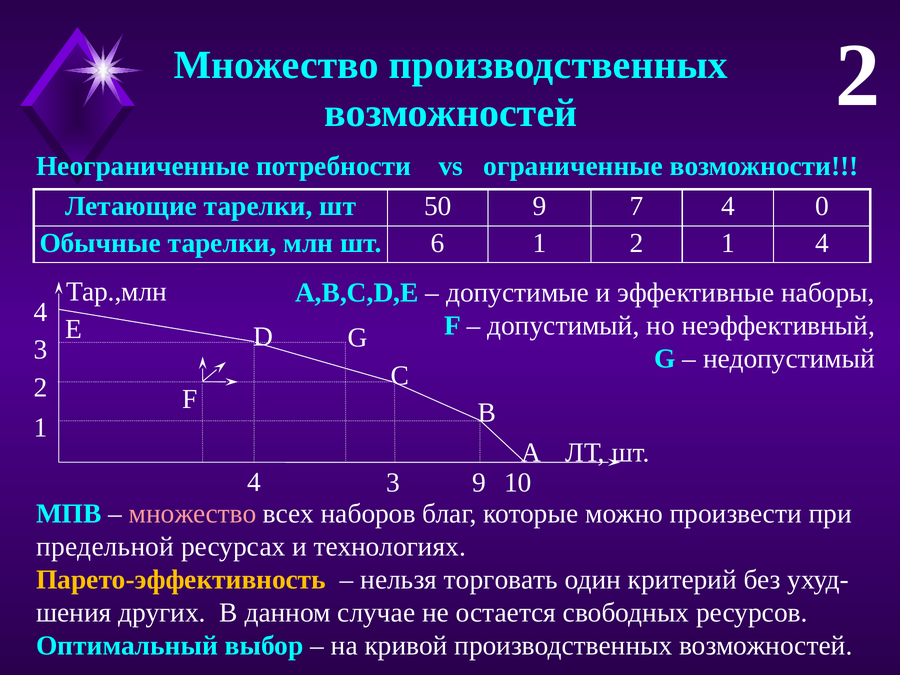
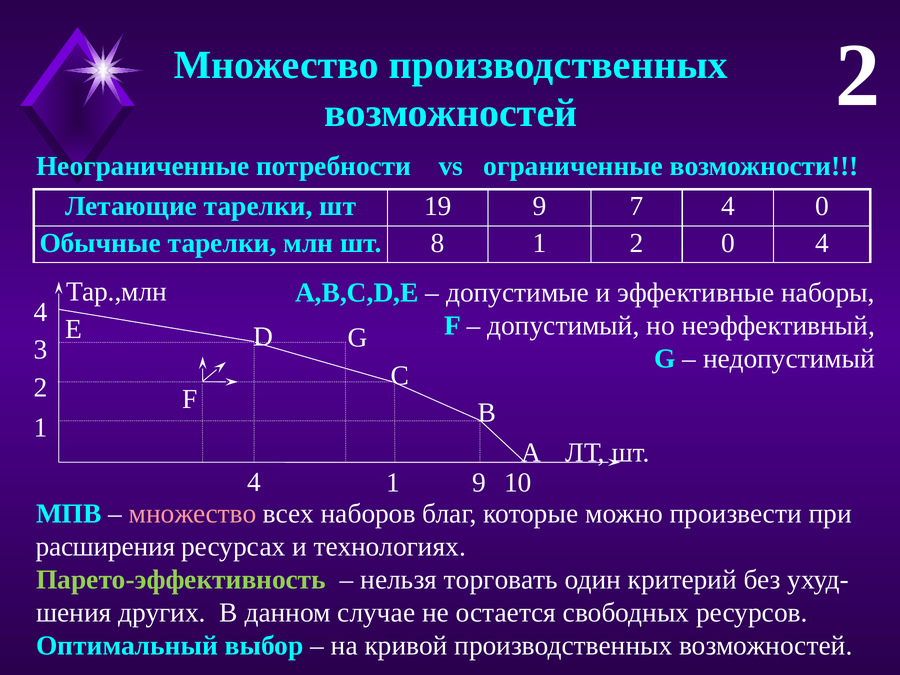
50: 50 -> 19 (438, 206)
6: 6 -> 8 (438, 243)
1 2 1: 1 -> 0 (728, 243)
3: 3 -> 1 (393, 483)
предельной: предельной -> расширения (105, 546)
Парето-эффективность colour: yellow -> light green (181, 579)
